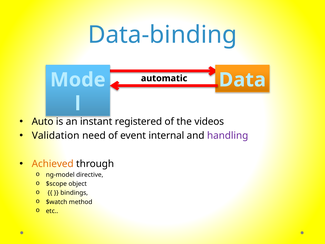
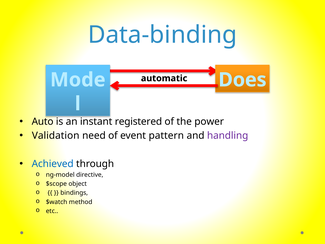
Data: Data -> Does (242, 80)
videos: videos -> power (209, 121)
internal: internal -> pattern (166, 136)
Achieved colour: orange -> blue (53, 164)
